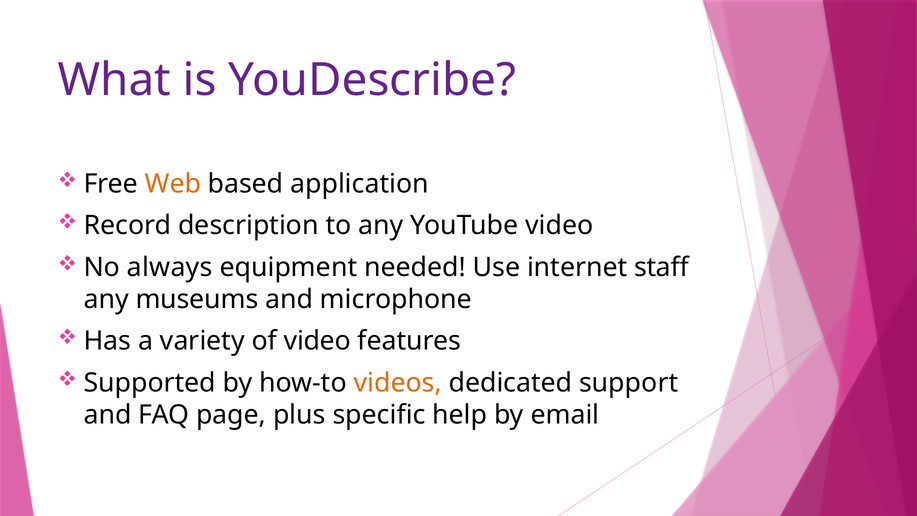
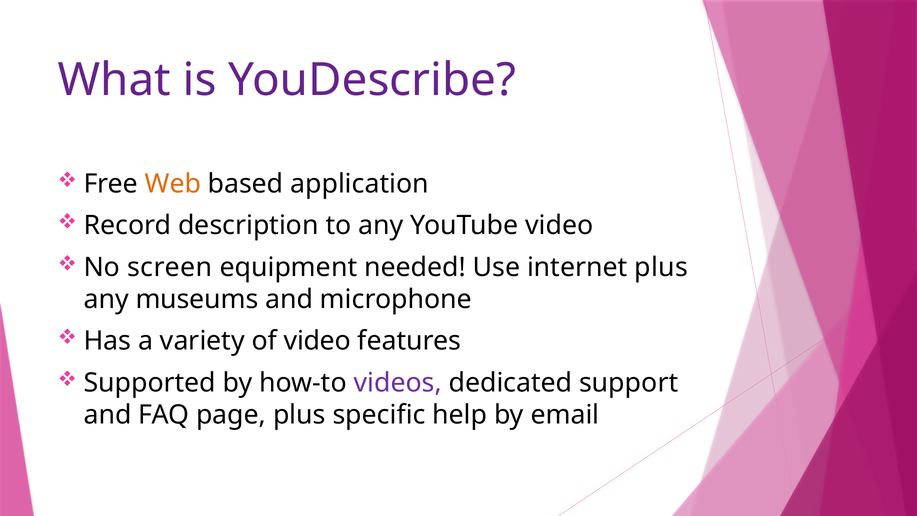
always: always -> screen (170, 267)
internet staff: staff -> plus (661, 267)
videos colour: orange -> purple (398, 383)
